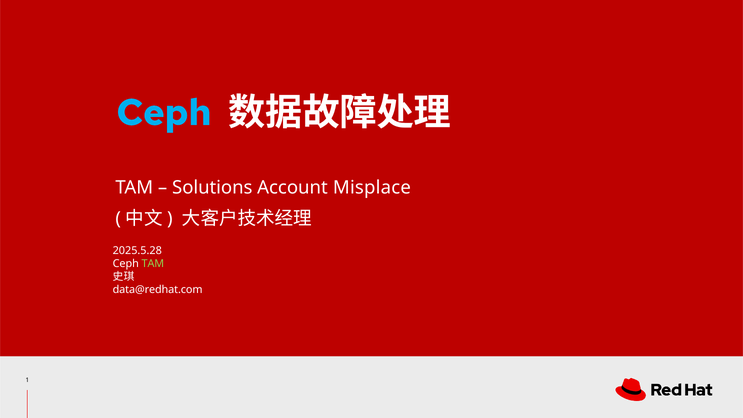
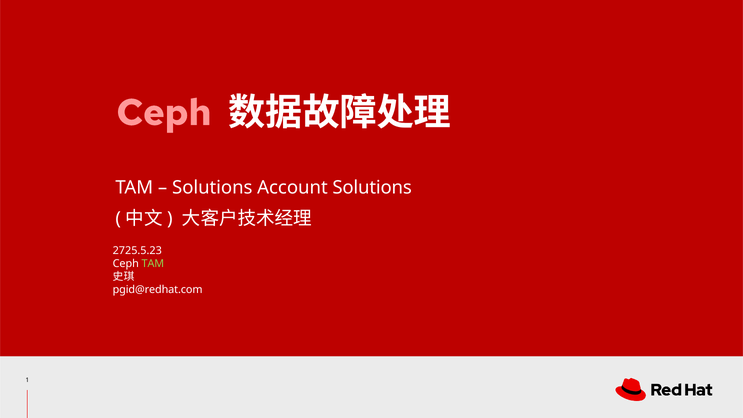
Ceph colour: light blue -> pink (164, 113)
Account Misplace: Misplace -> Solutions (372, 188)
2025.5.28: 2025.5.28 -> 2725.5.23 (137, 251)
data@redhat.com: data@redhat.com -> pgid@redhat.com (158, 290)
